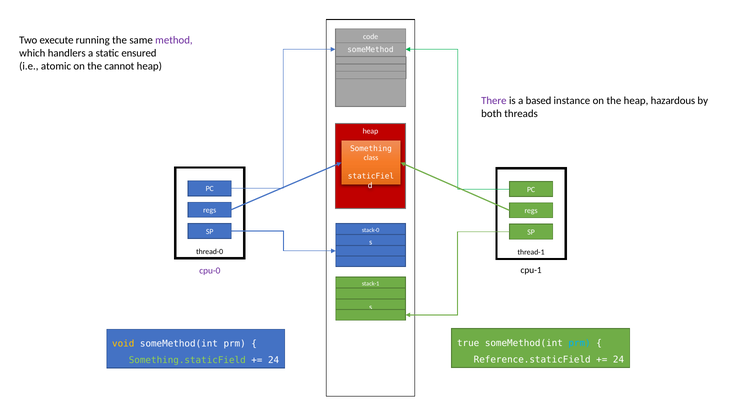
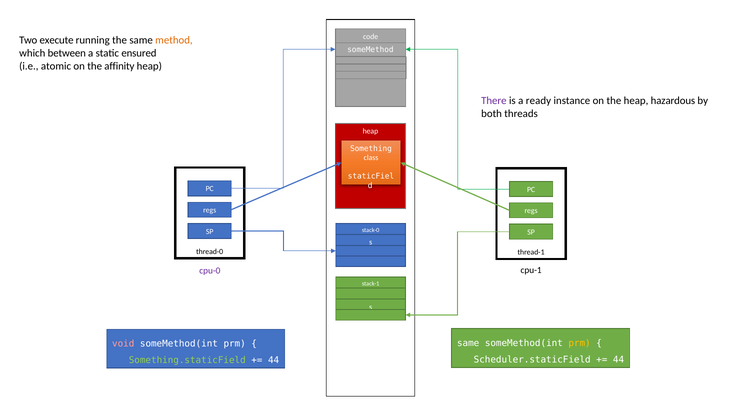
method colour: purple -> orange (174, 40)
handlers: handlers -> between (67, 53)
cannot: cannot -> affinity (119, 66)
based: based -> ready (538, 101)
true: true -> same (468, 343)
prm colour: light blue -> yellow (580, 343)
void colour: yellow -> pink (123, 343)
Reference.staticField: Reference.staticField -> Scheduler.staticField (532, 360)
24: 24 -> 44 (619, 360)
24: 24 -> 44 (274, 360)
